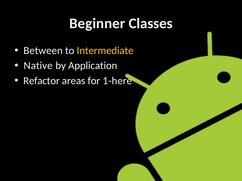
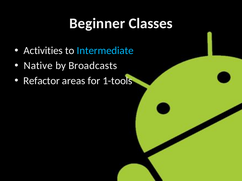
Between: Between -> Activities (43, 51)
Intermediate colour: yellow -> light blue (105, 51)
Application: Application -> Broadcasts (93, 66)
1-here: 1-here -> 1-tools (117, 81)
